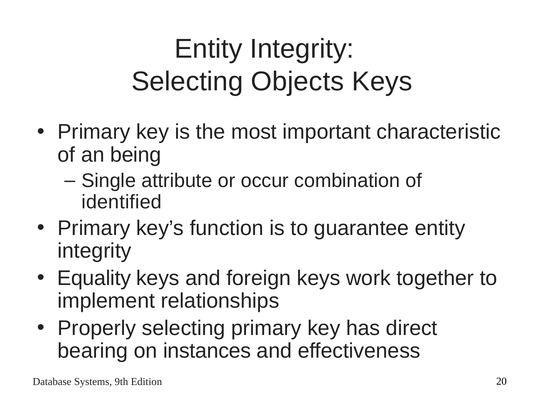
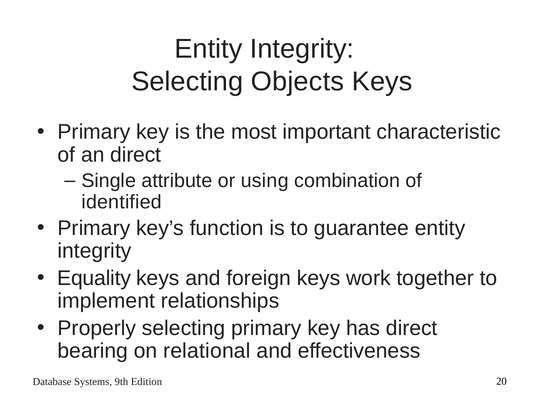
an being: being -> direct (136, 155)
occur: occur -> using (265, 181)
instances: instances -> relational (207, 351)
